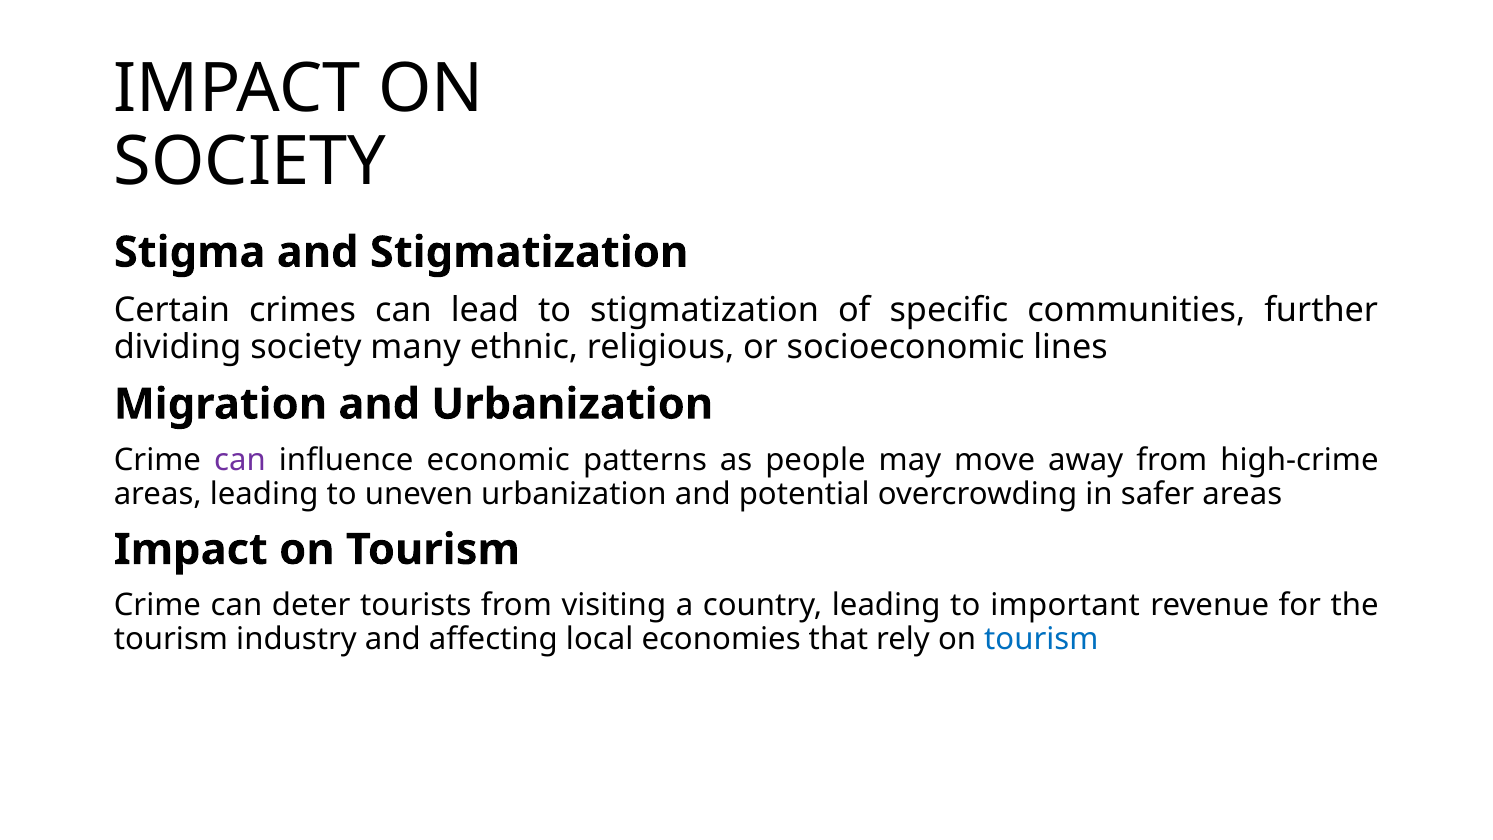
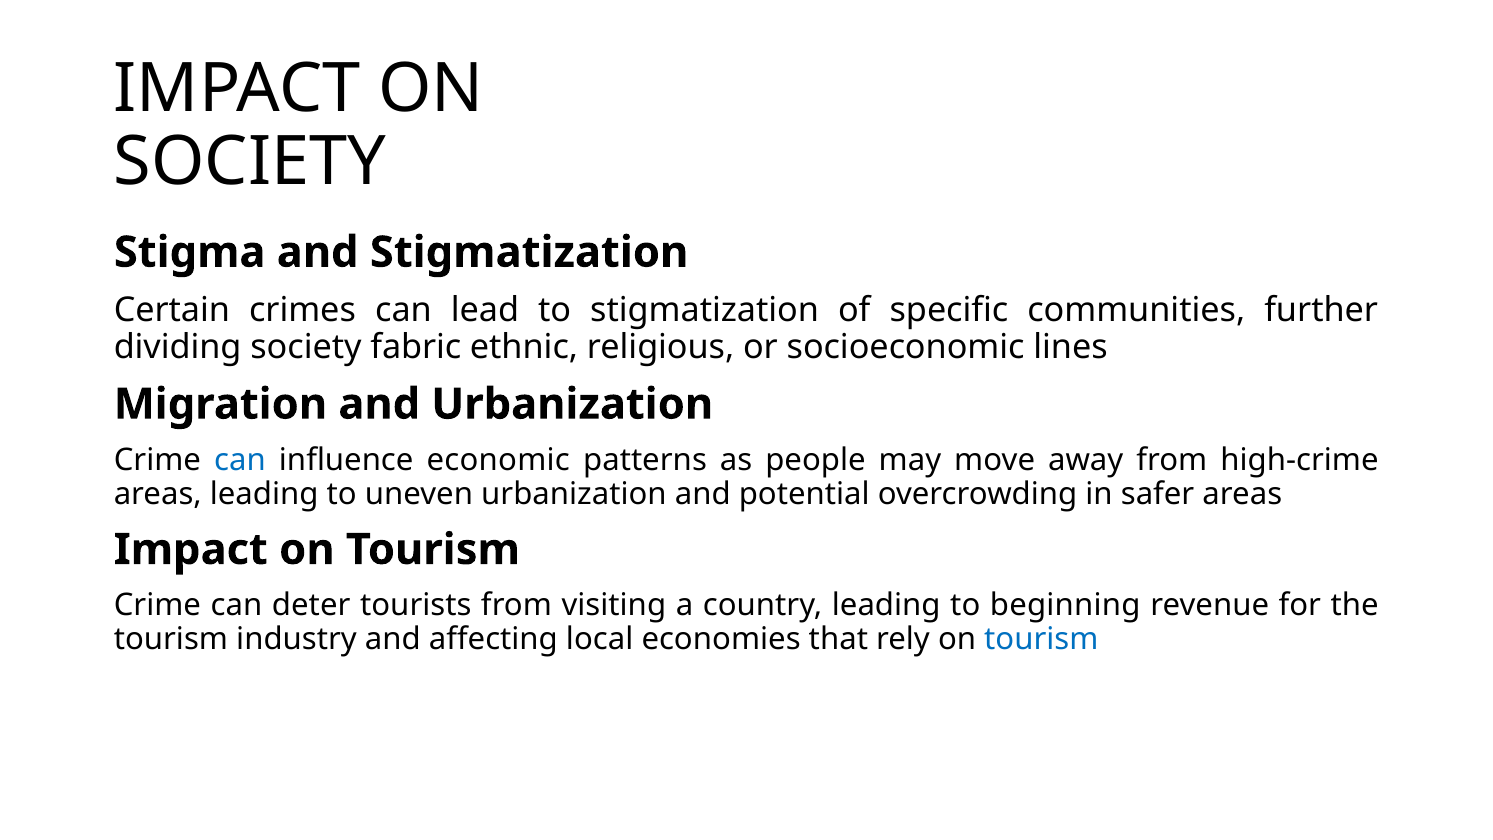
many: many -> fabric (416, 347)
can colour: purple -> blue (240, 460)
important: important -> beginning (1065, 606)
